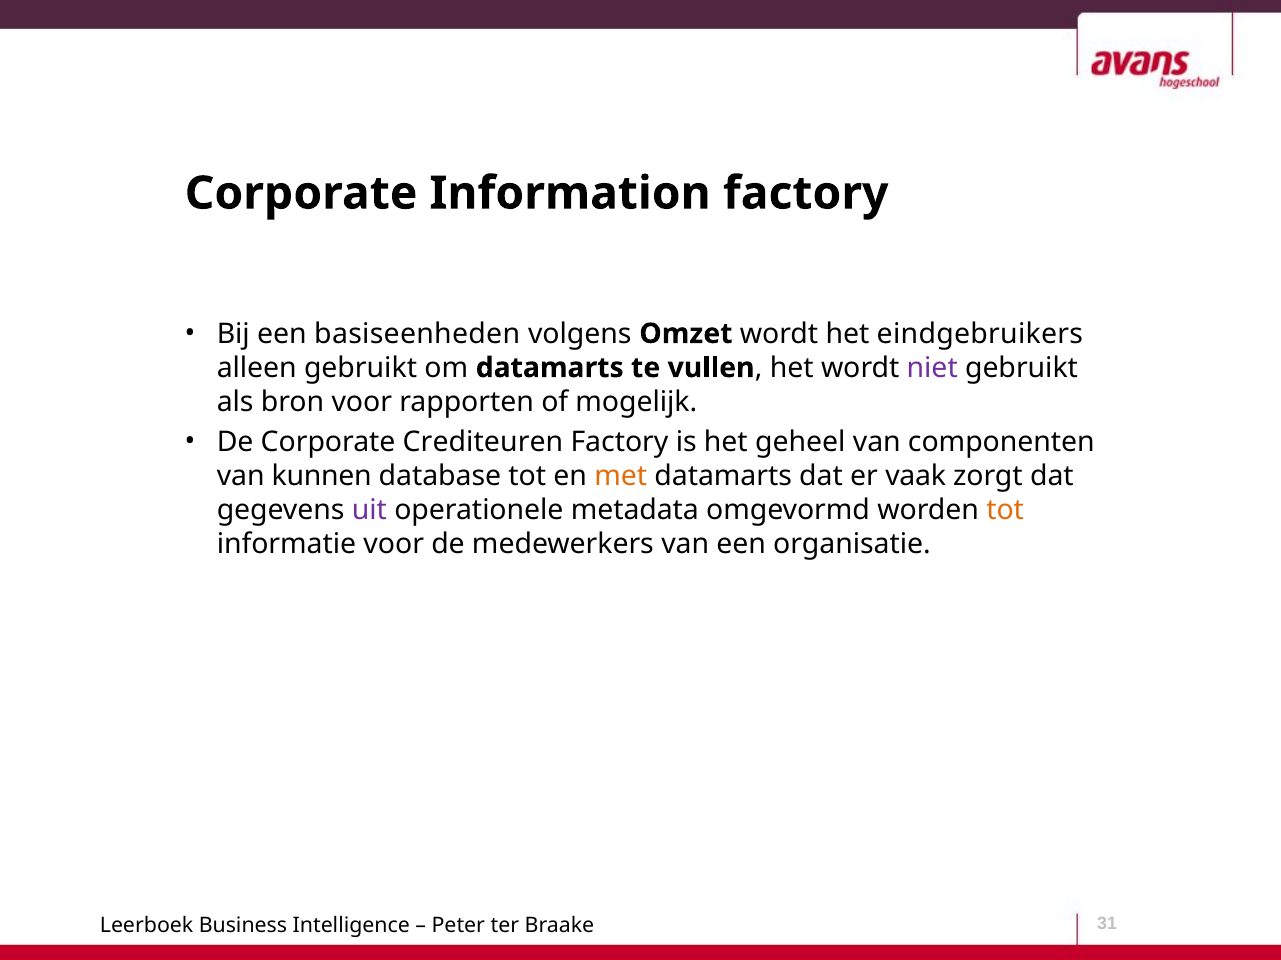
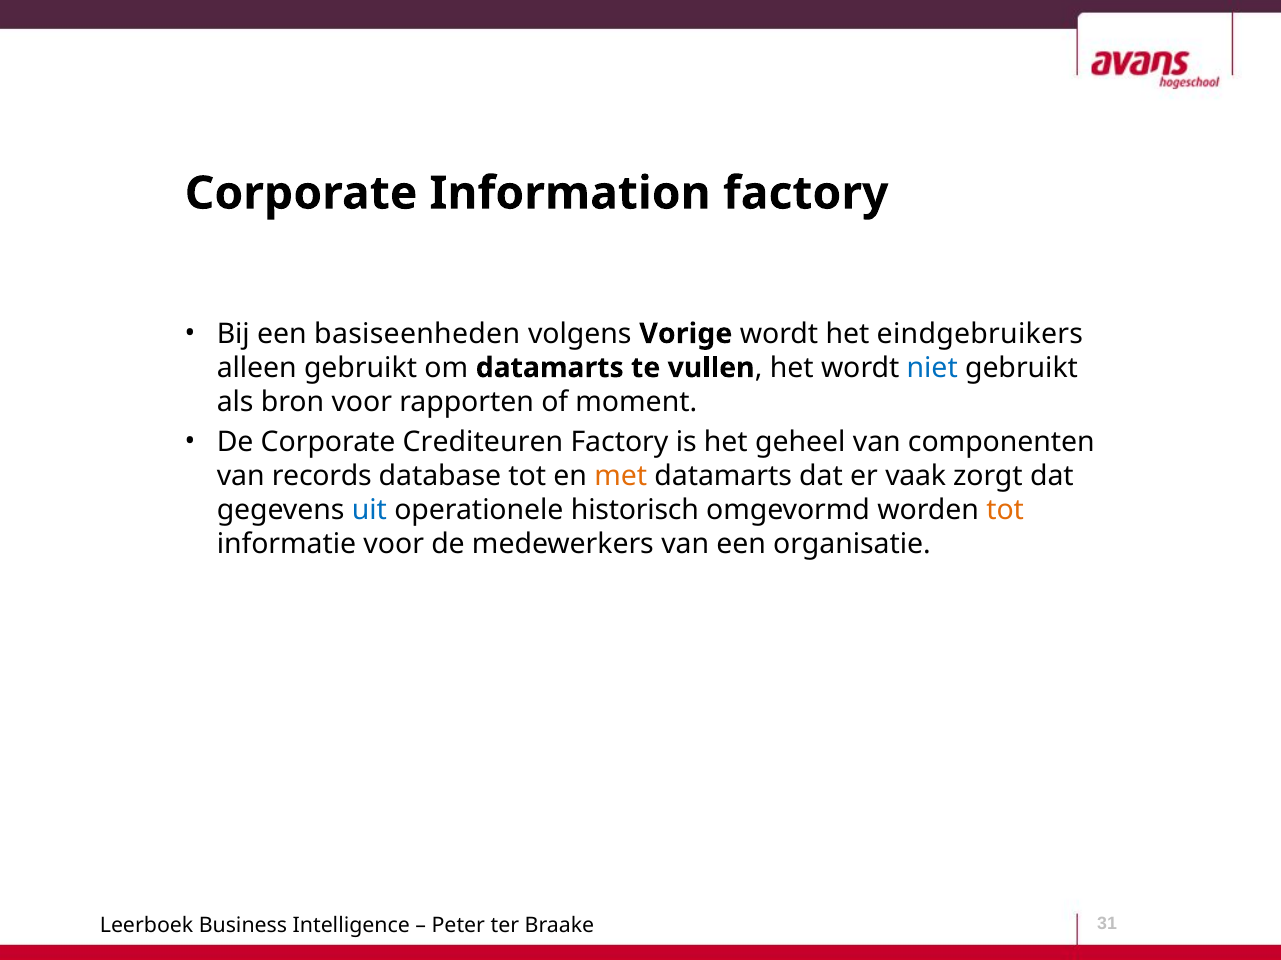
Omzet: Omzet -> Vorige (686, 334)
niet colour: purple -> blue (932, 368)
mogelijk: mogelijk -> moment (636, 402)
kunnen: kunnen -> records (322, 476)
uit colour: purple -> blue (369, 510)
metadata: metadata -> historisch (635, 510)
